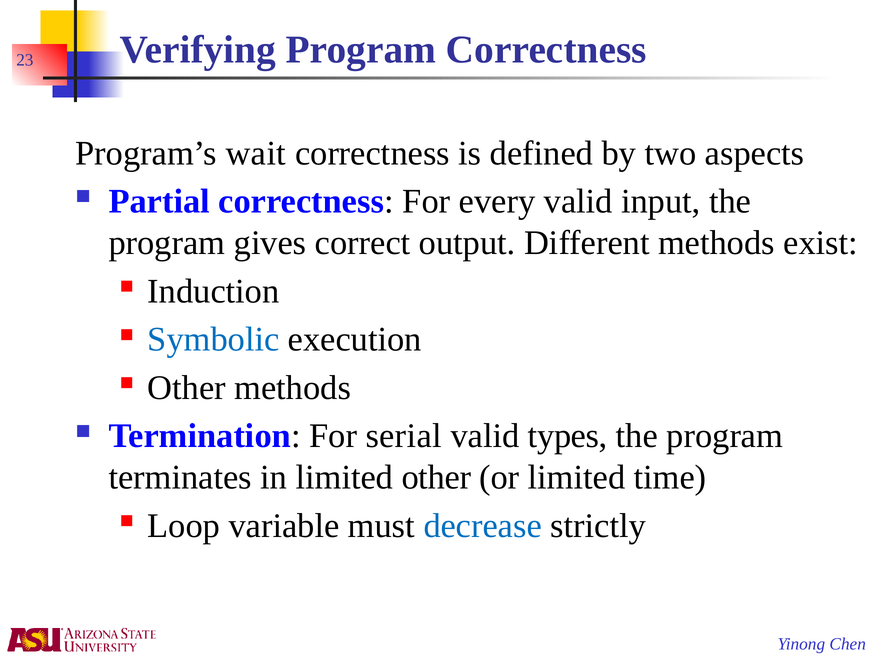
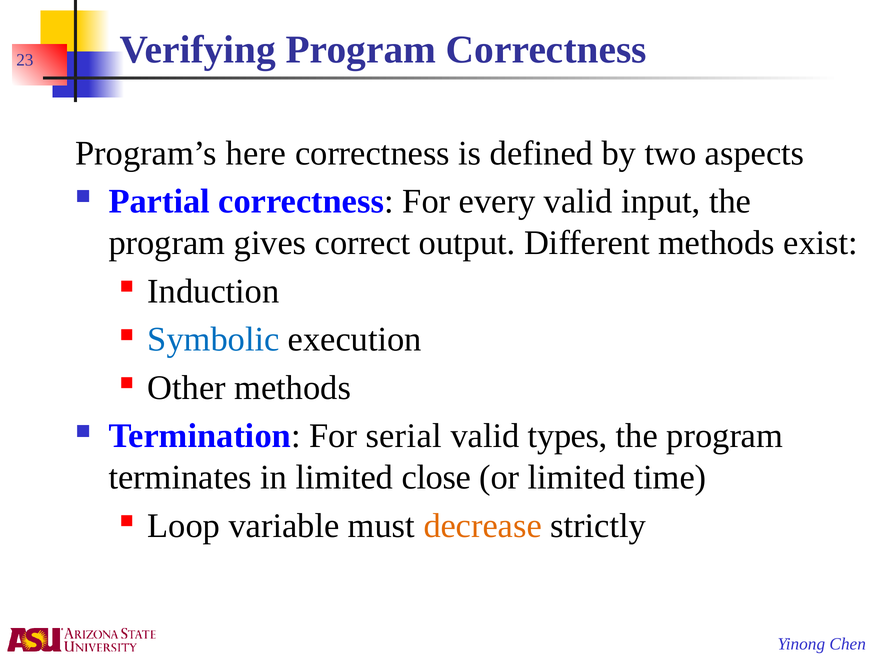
wait: wait -> here (256, 153)
limited other: other -> close (436, 478)
decrease colour: blue -> orange (483, 526)
